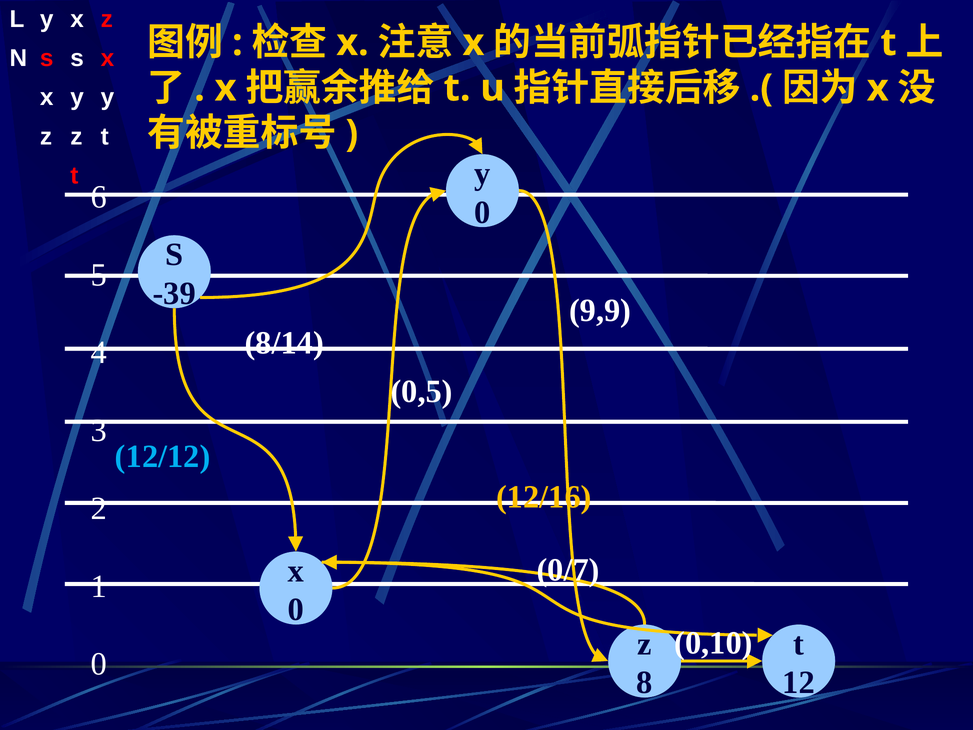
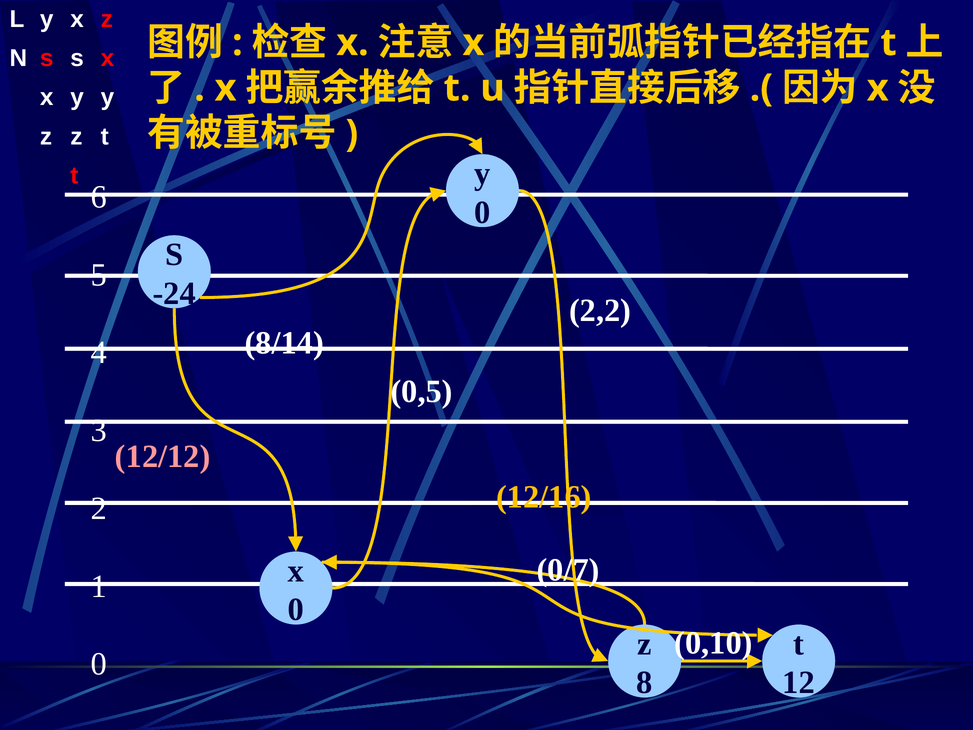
-39: -39 -> -24 (174, 293)
9,9: 9,9 -> 2,2 (600, 310)
12/12 colour: light blue -> pink (163, 456)
